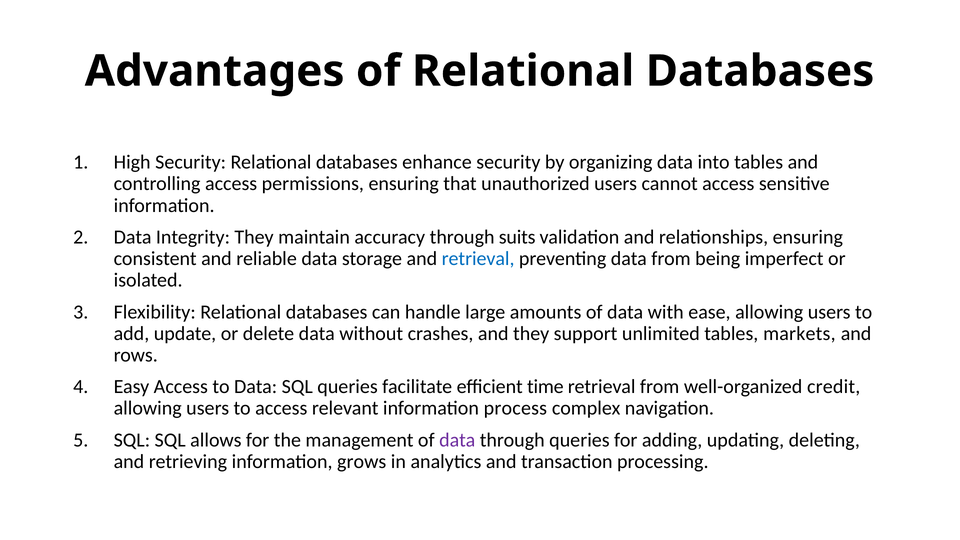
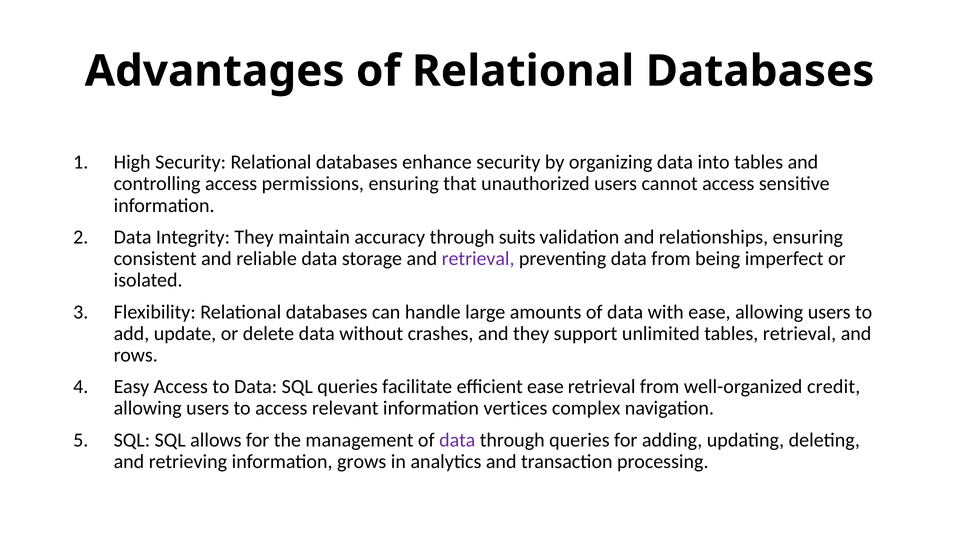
retrieval colour: blue -> purple (478, 259)
tables markets: markets -> retrieval (799, 333)
efficient time: time -> ease (545, 387)
process: process -> vertices (515, 408)
